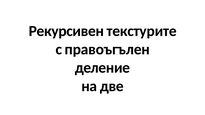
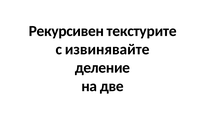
правоъгълен: правоъгълен -> извинявайте (107, 50)
